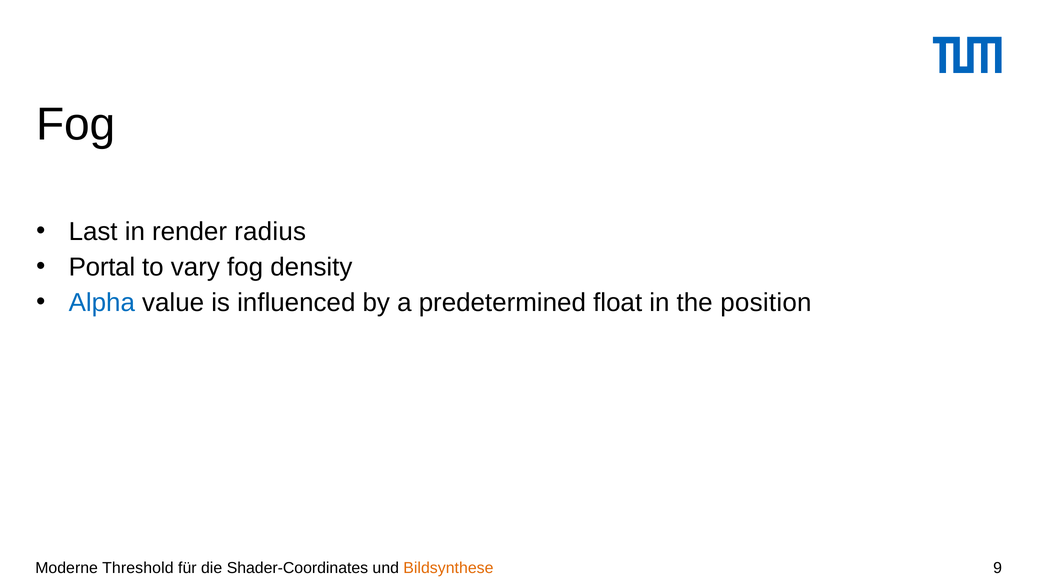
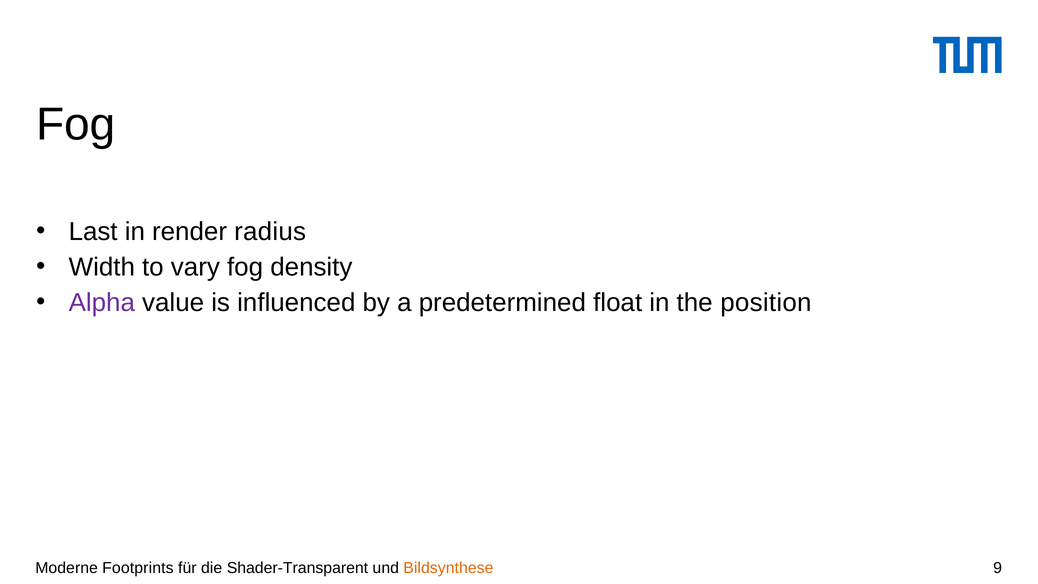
Portal: Portal -> Width (102, 267)
Alpha colour: blue -> purple (102, 302)
Threshold: Threshold -> Footprints (138, 568)
Shader-Coordinates: Shader-Coordinates -> Shader-Transparent (297, 568)
